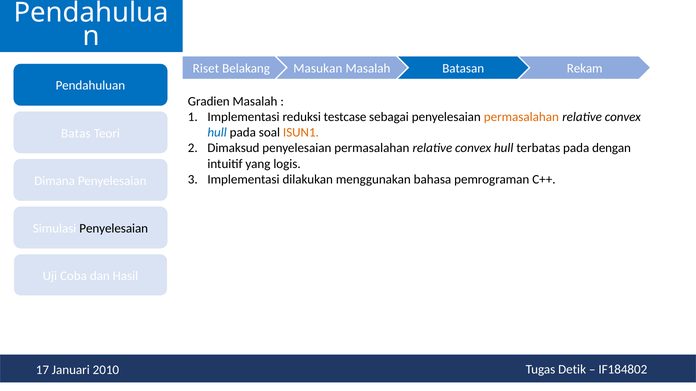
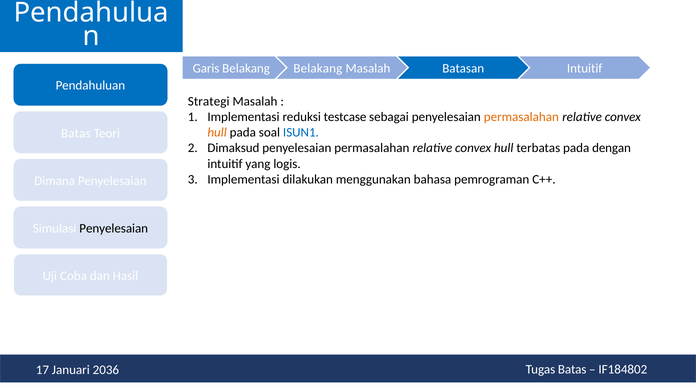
Riset: Riset -> Garis (206, 69)
Belakang Masukan: Masukan -> Belakang (318, 69)
Batasan Rekam: Rekam -> Intuitif (585, 69)
Gradien: Gradien -> Strategi (209, 101)
hull colour: blue -> orange (217, 133)
ISUN1 colour: orange -> blue (301, 133)
Tugas Detik: Detik -> Batas (572, 370)
2010: 2010 -> 2036 (106, 370)
